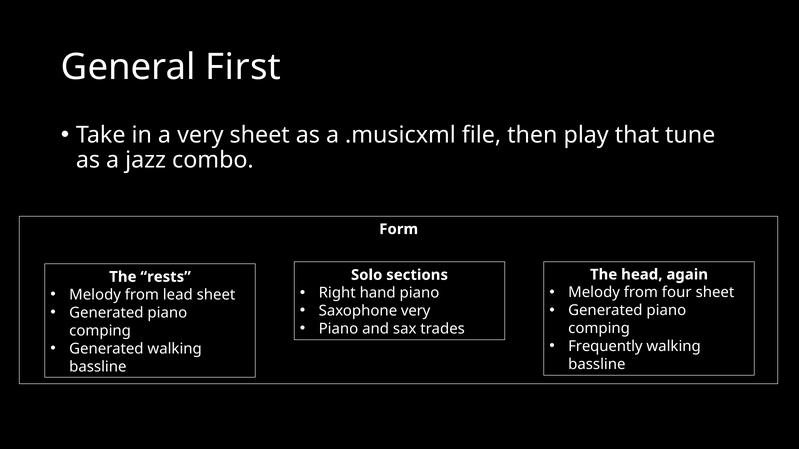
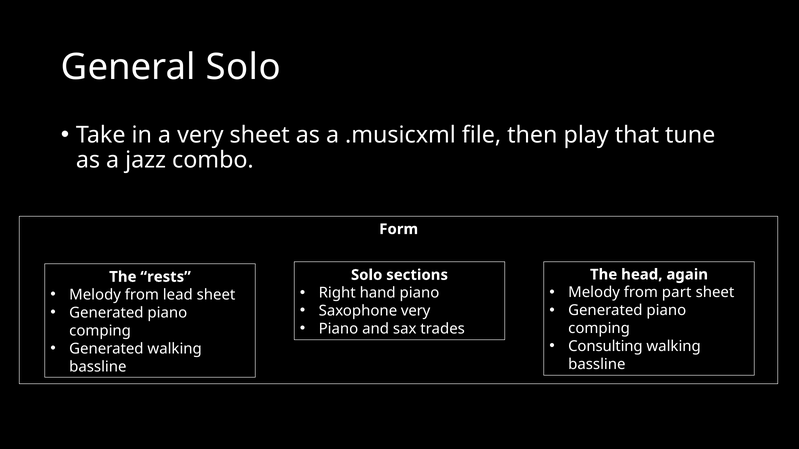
General First: First -> Solo (243, 67)
four: four -> part (677, 293)
Frequently: Frequently -> Consulting (605, 347)
